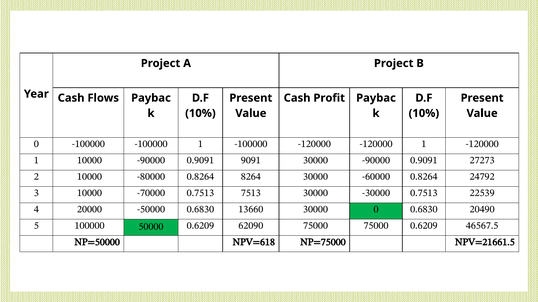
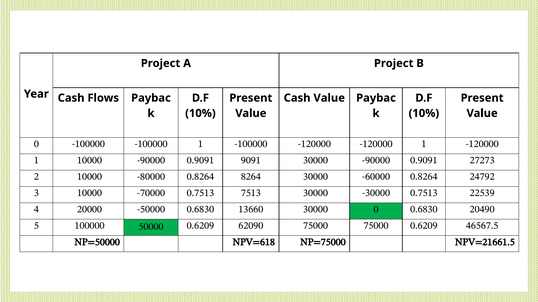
Cash Profit: Profit -> Value (329, 98)
